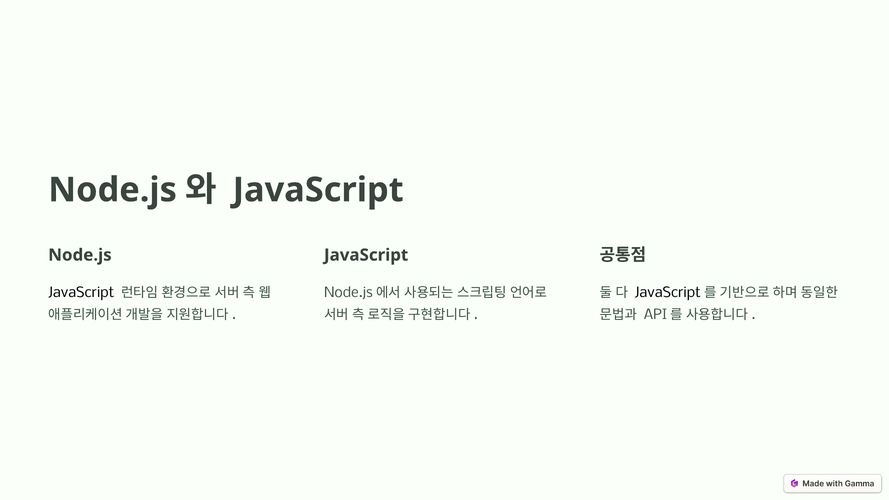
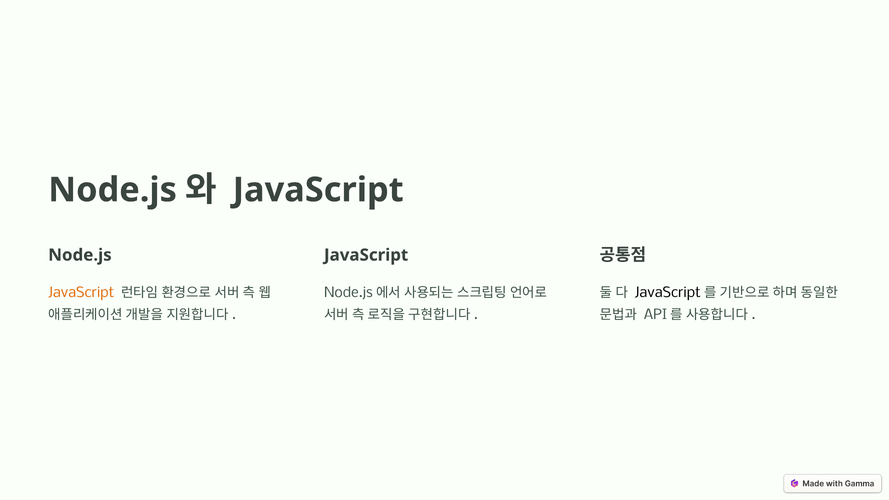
JavaScript colour: black -> orange (81, 293)
